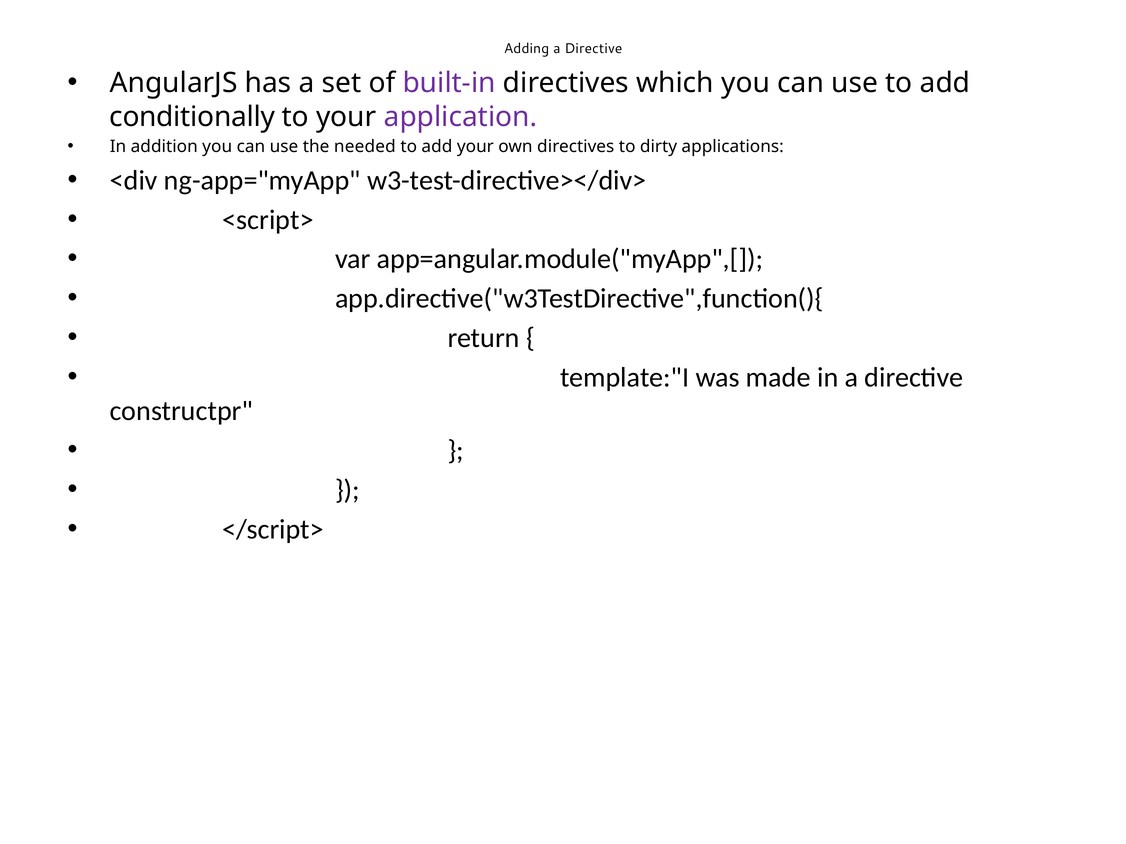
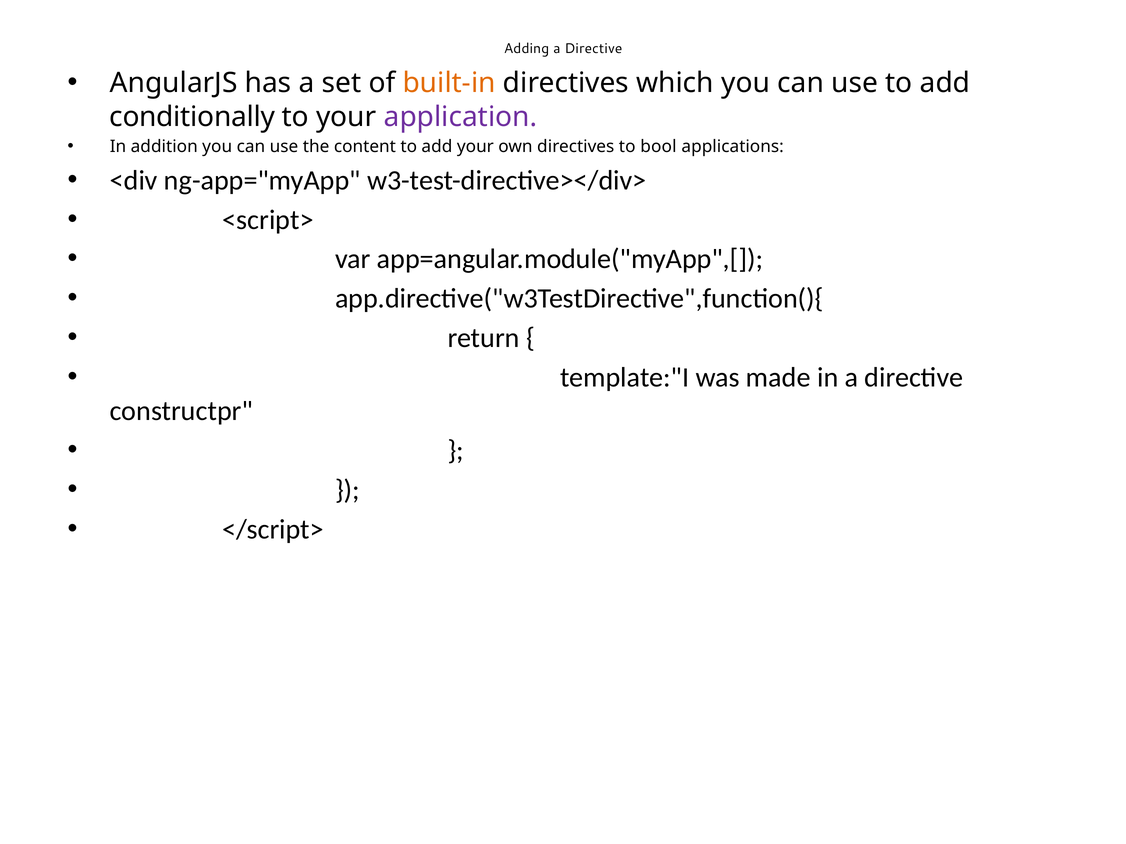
built-in colour: purple -> orange (449, 83)
needed: needed -> content (365, 147)
dirty: dirty -> bool (658, 147)
